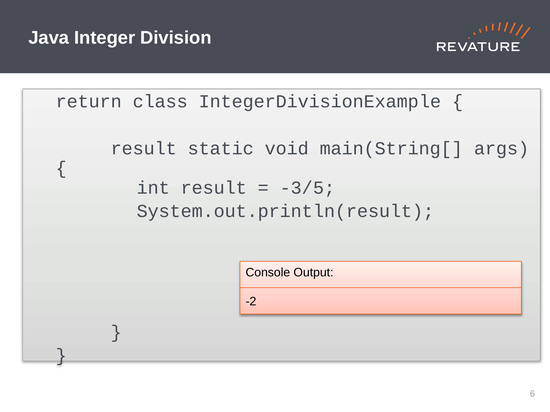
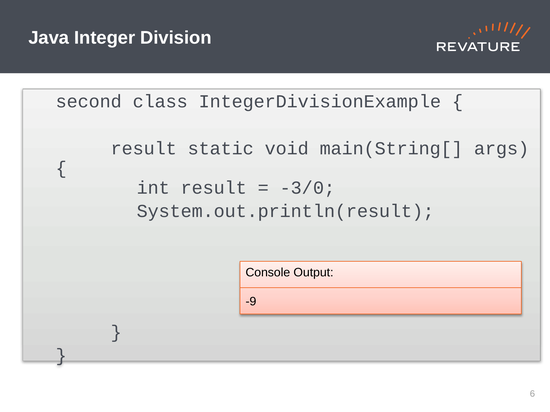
return: return -> second (89, 102)
-3/5: -3/5 -> -3/0 (308, 188)
-2: -2 -> -9 (251, 302)
